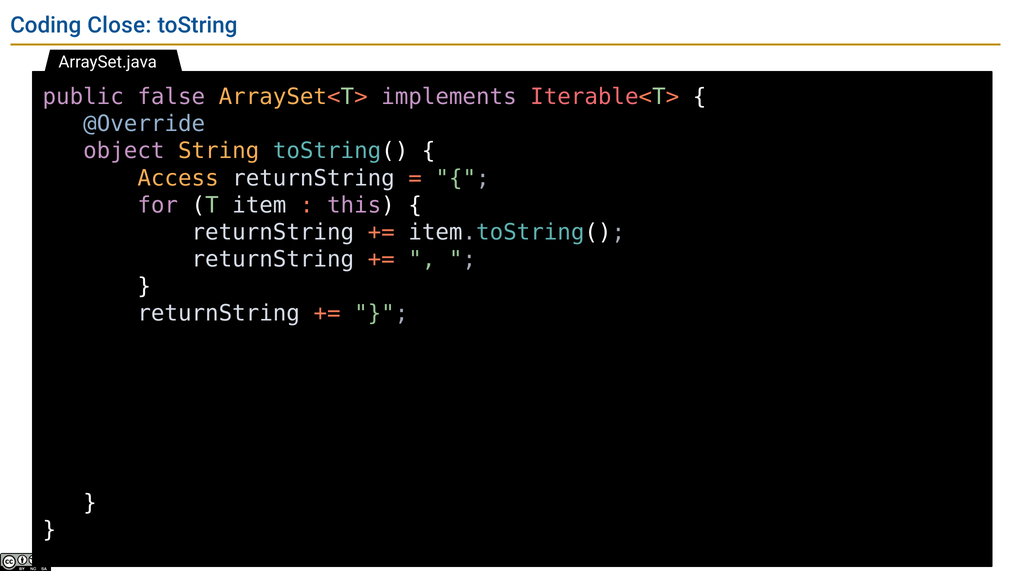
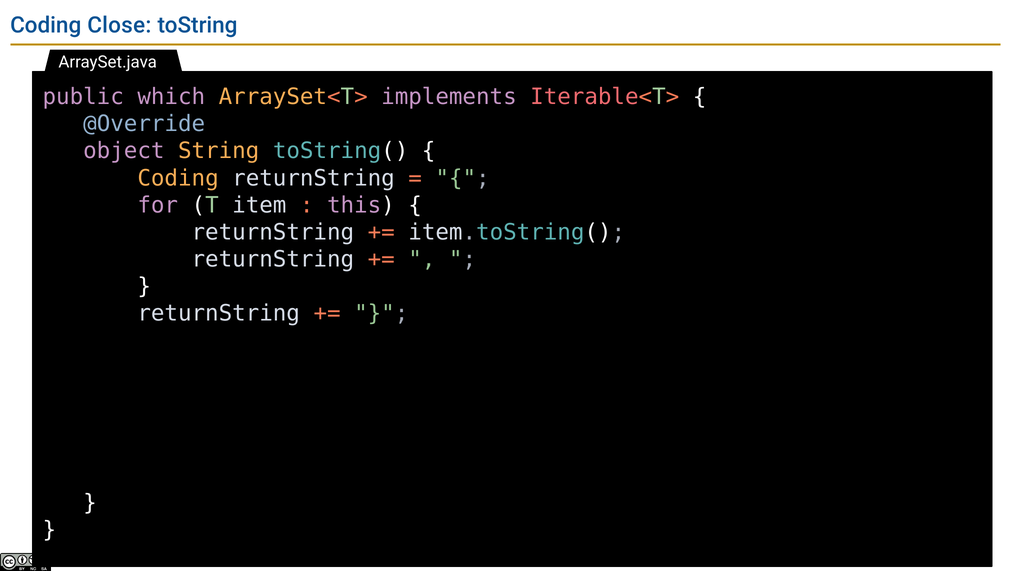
false: false -> which (171, 97)
Access: Access -> Coding (178, 178)
